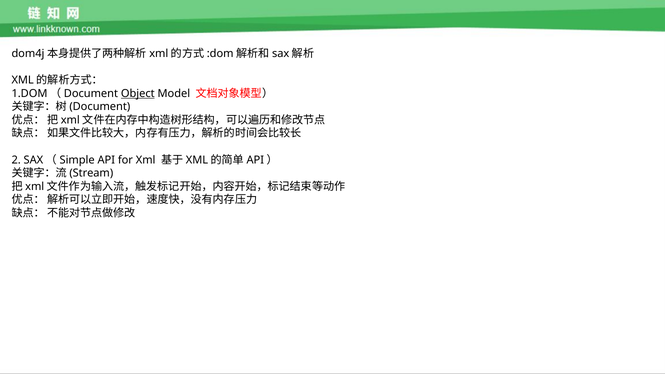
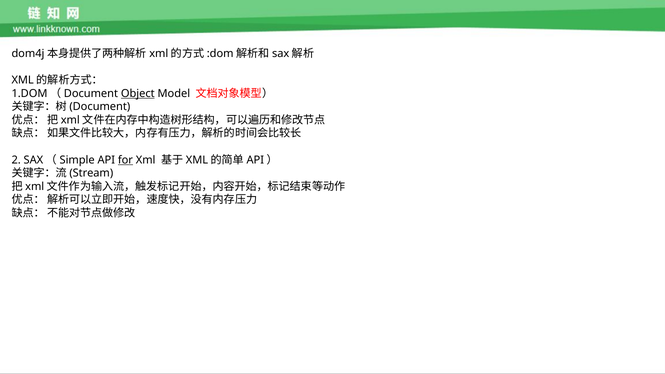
for underline: none -> present (125, 160)
